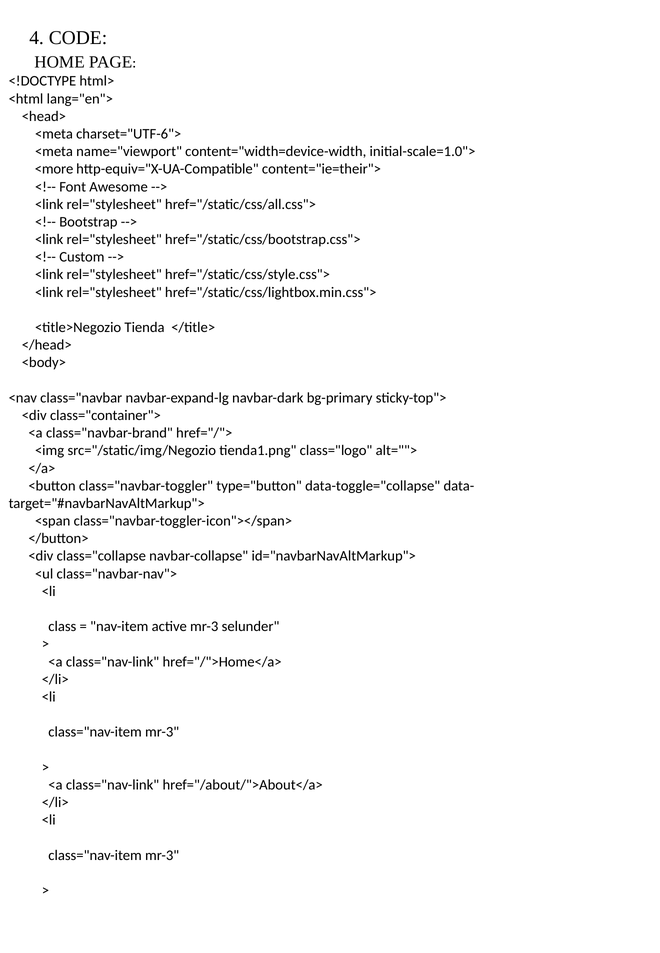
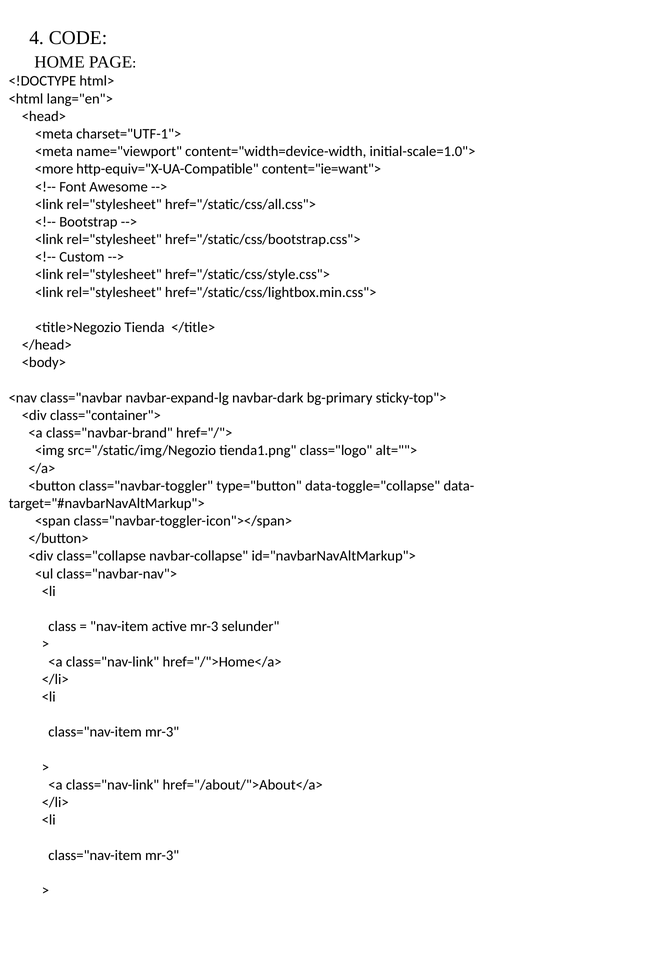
charset="UTF-6">: charset="UTF-6"> -> charset="UTF-1"> (129, 134)
content="ie=their">: content="ie=their"> -> content="ie=want"> (322, 169)
